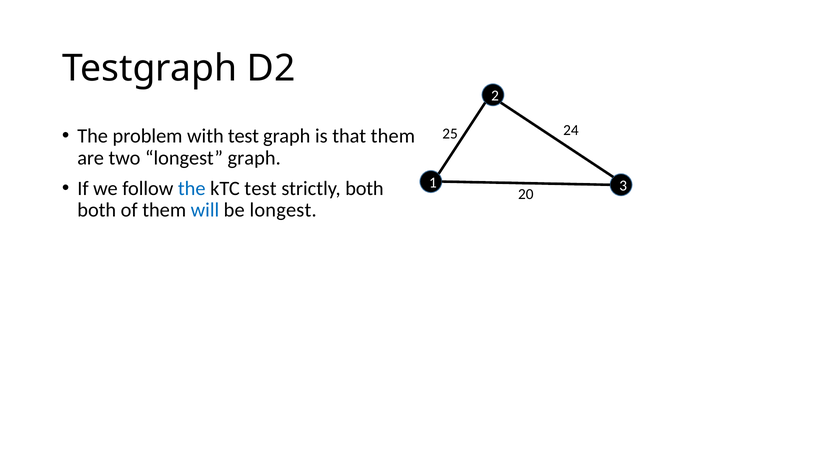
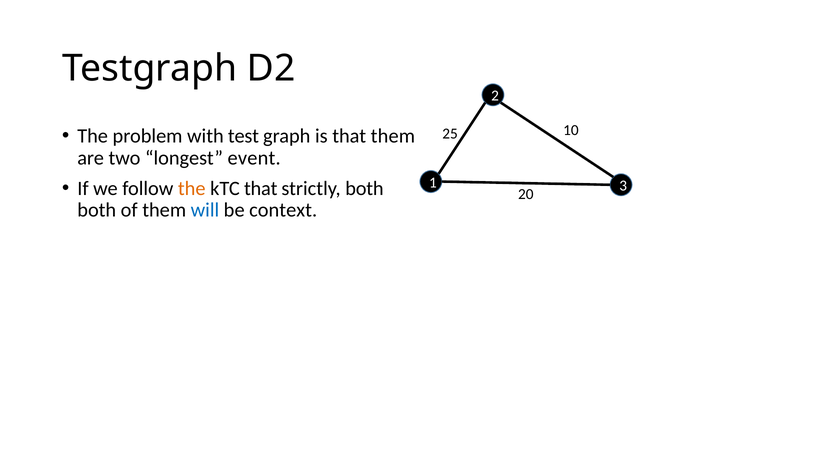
24: 24 -> 10 (571, 130)
longest graph: graph -> event (254, 158)
the colour: blue -> orange (192, 188)
kTC test: test -> that (261, 188)
be longest: longest -> context (283, 210)
